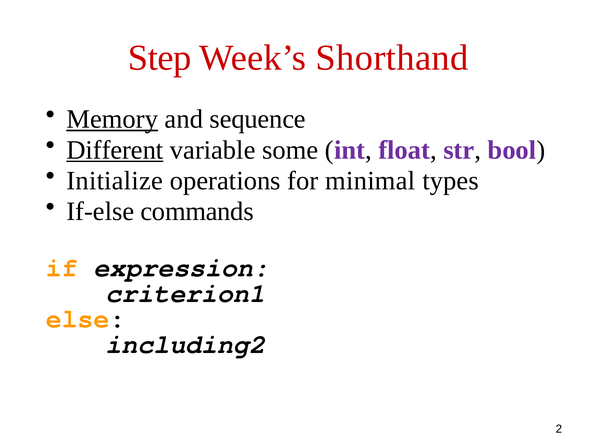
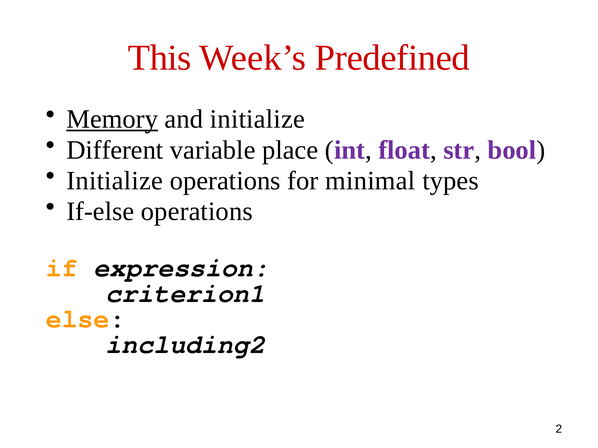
Step: Step -> This (160, 58)
Shorthand: Shorthand -> Predefined (392, 58)
and sequence: sequence -> initialize (257, 119)
Different underline: present -> none (115, 150)
some: some -> place (290, 150)
If-else commands: commands -> operations (197, 212)
